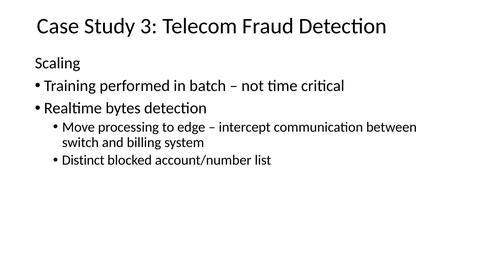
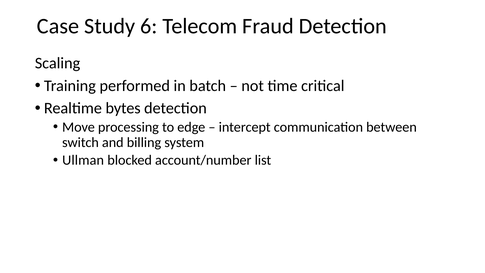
3: 3 -> 6 (149, 26)
Distinct: Distinct -> Ullman (83, 160)
